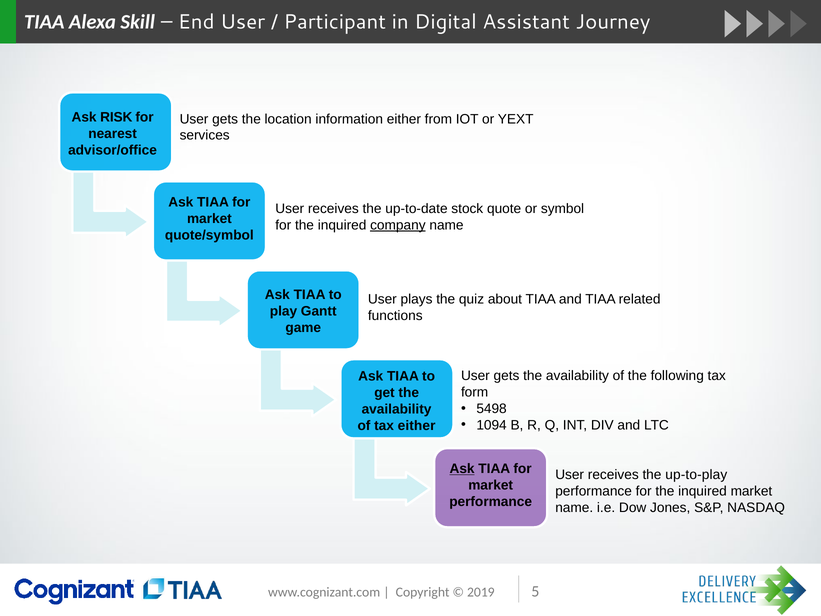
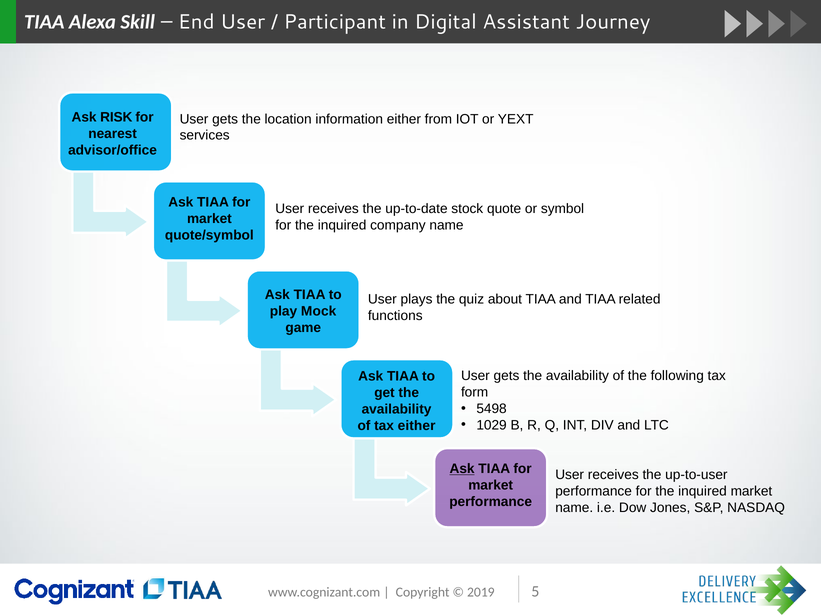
company underline: present -> none (398, 225)
Gantt: Gantt -> Mock (319, 311)
1094: 1094 -> 1029 (492, 425)
up-to-play: up-to-play -> up-to-user (696, 475)
